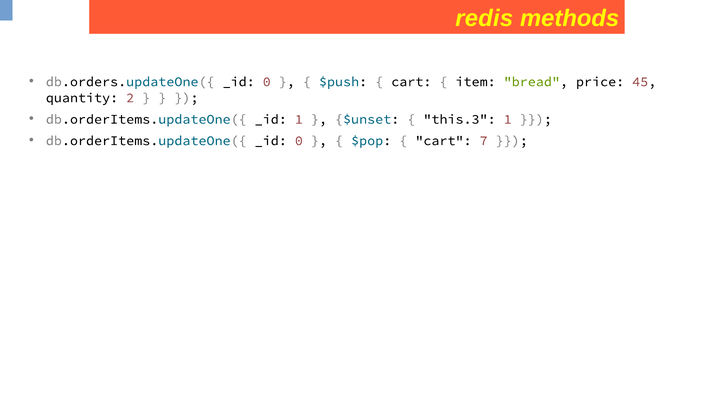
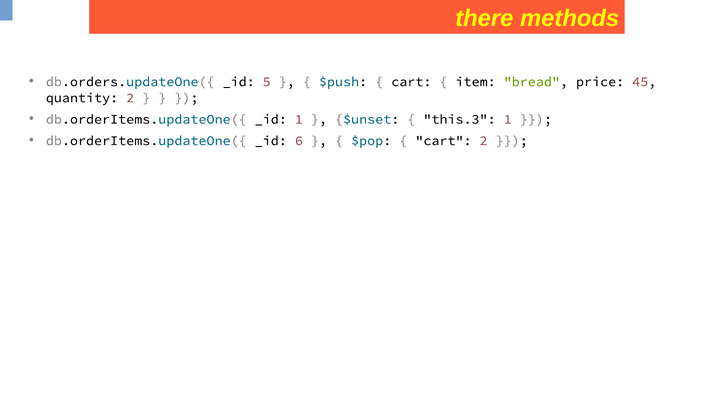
redis: redis -> there (484, 19)
db.orders.updateOne({ _id 0: 0 -> 5 (267, 82)
db.orderItems.updateOne({ _id 0: 0 -> 6 (299, 141)
cart 7: 7 -> 2 (484, 141)
